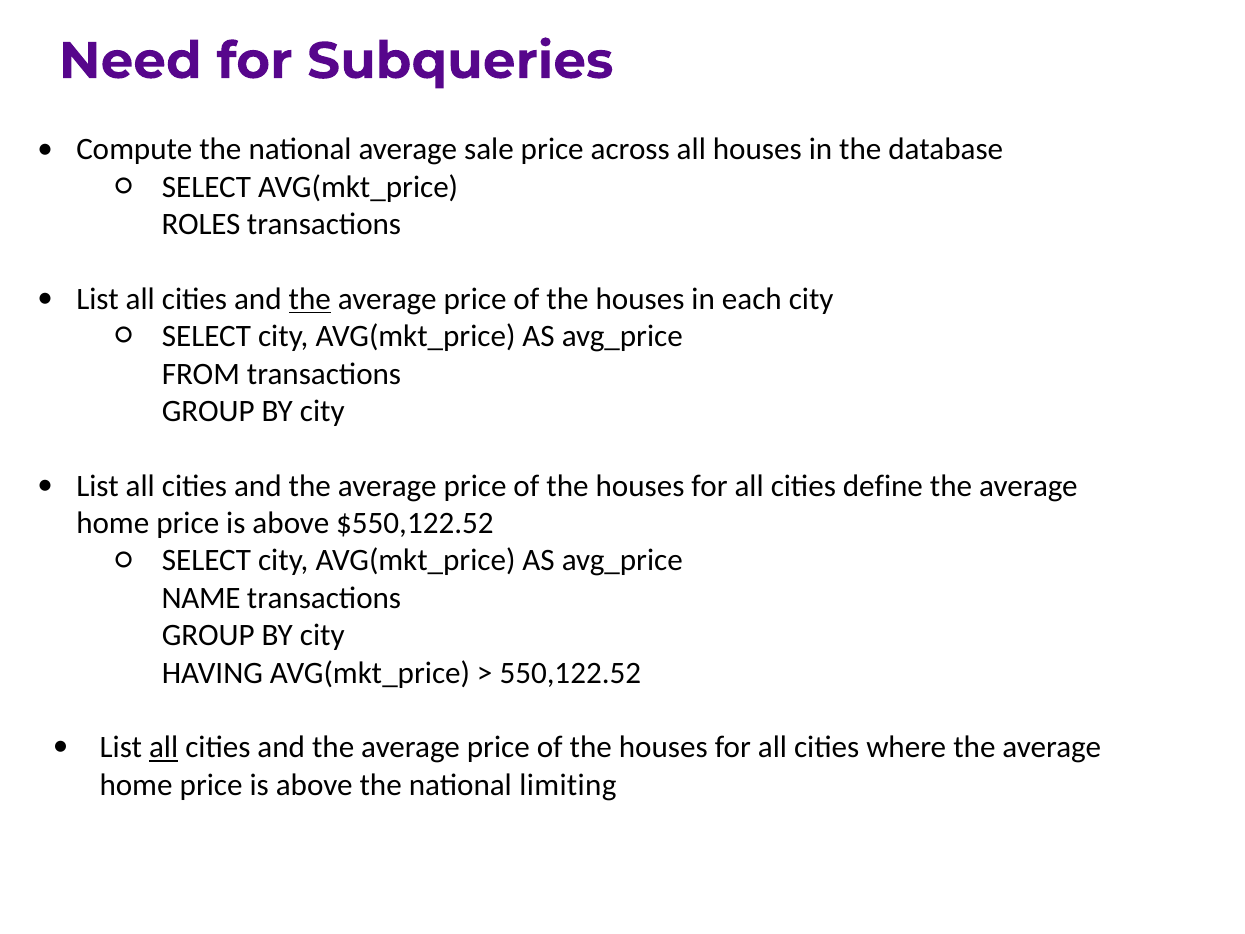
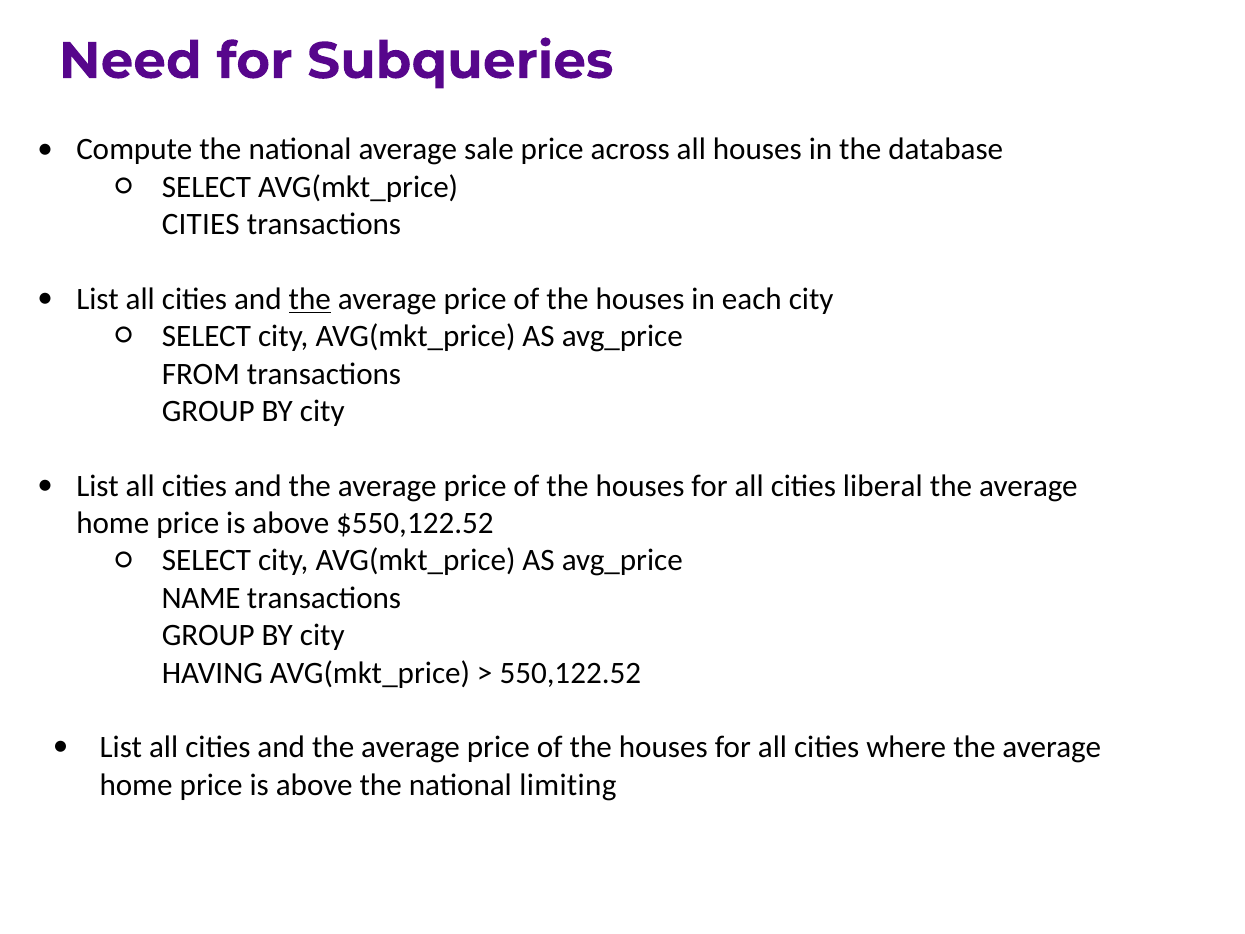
ROLES: ROLES -> CITIES (201, 224)
define: define -> liberal (883, 486)
all underline: present -> none (164, 747)
